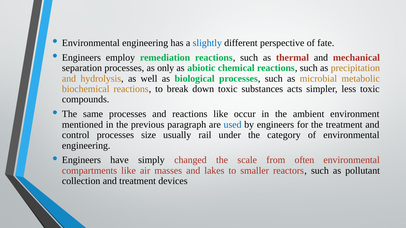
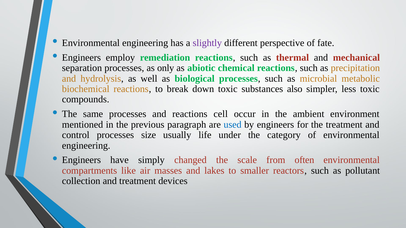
slightly colour: blue -> purple (207, 43)
acts: acts -> also (295, 89)
reactions like: like -> cell (221, 114)
rail: rail -> life (205, 135)
